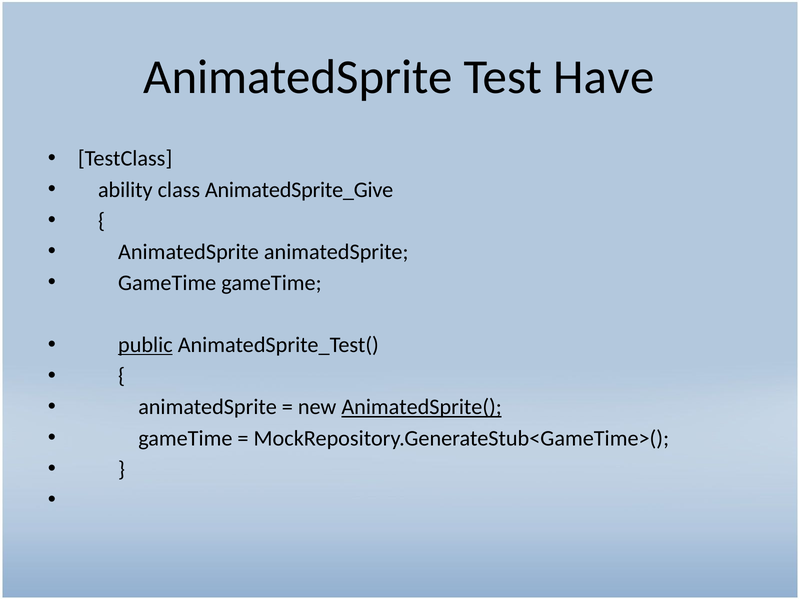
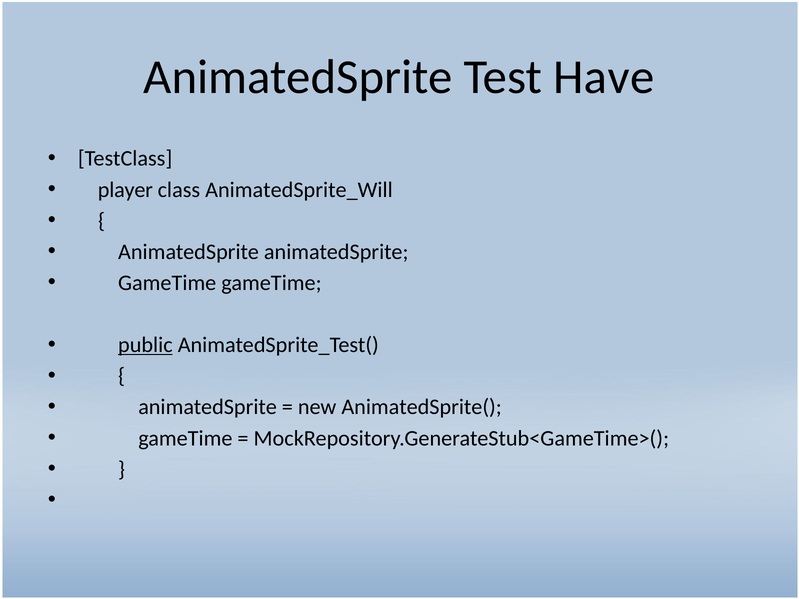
ability: ability -> player (125, 190)
AnimatedSprite_Give: AnimatedSprite_Give -> AnimatedSprite_Will (299, 190)
AnimatedSprite( underline: present -> none (422, 407)
